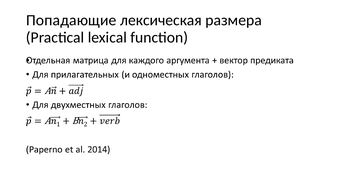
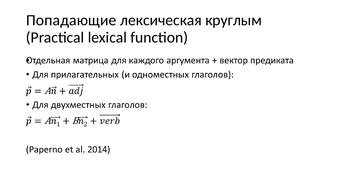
размера: размера -> круглым (234, 20)
